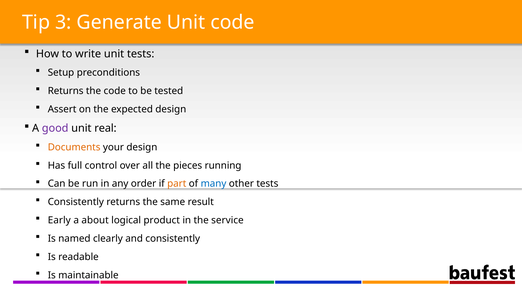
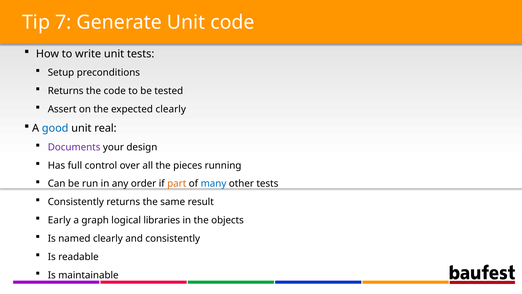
3: 3 -> 7 (63, 22)
expected design: design -> clearly (171, 109)
good colour: purple -> blue (55, 128)
Documents colour: orange -> purple (74, 147)
about: about -> graph (95, 220)
product: product -> libraries (162, 220)
service: service -> objects (228, 220)
